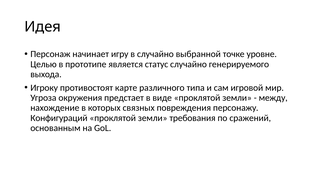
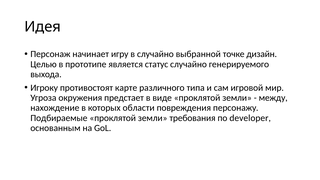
уровне: уровне -> дизайн (262, 54)
связных: связных -> области (139, 108)
Конфигураций: Конфигураций -> Подбираемые (59, 118)
сражений: сражений -> developer (250, 118)
